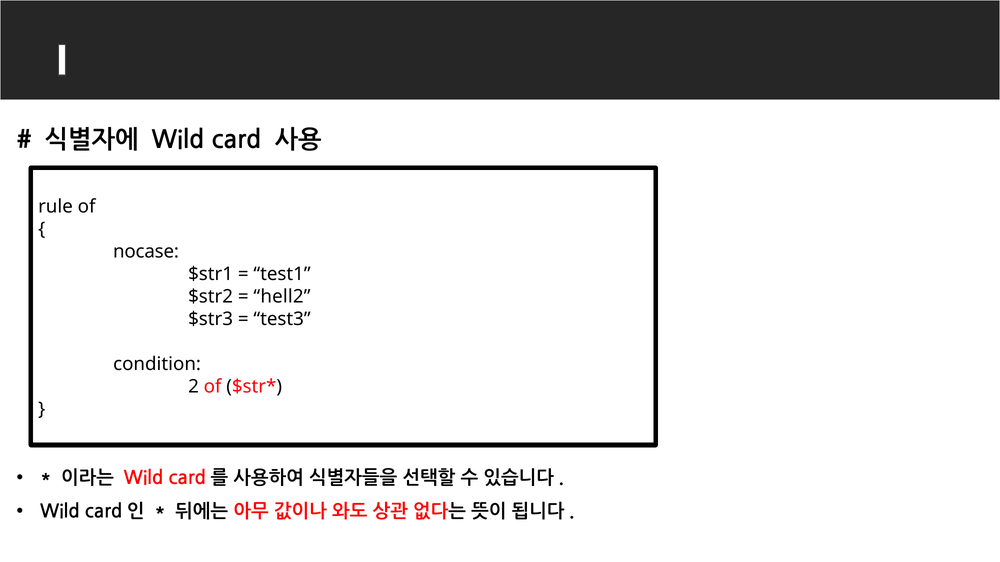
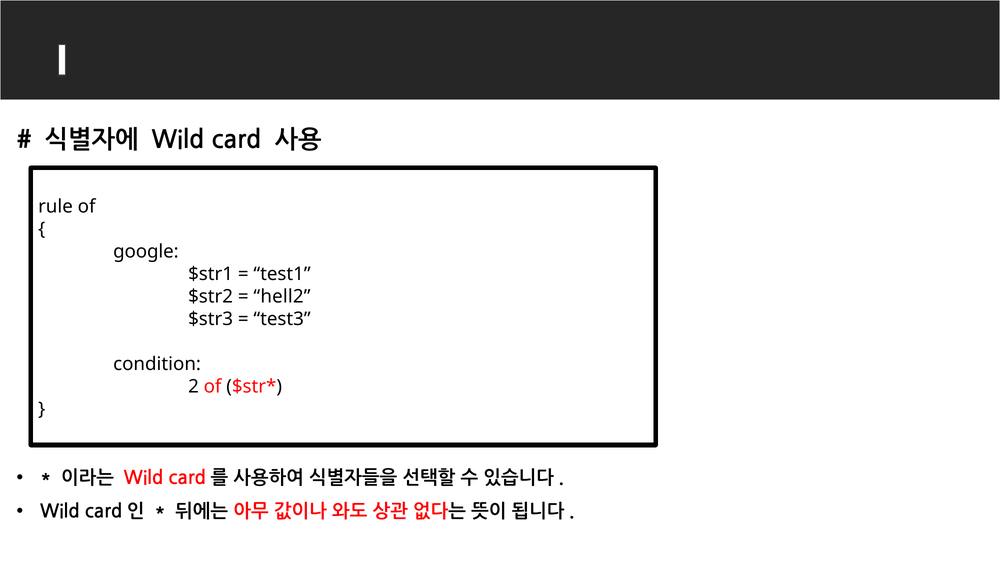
nocase: nocase -> google (146, 252)
